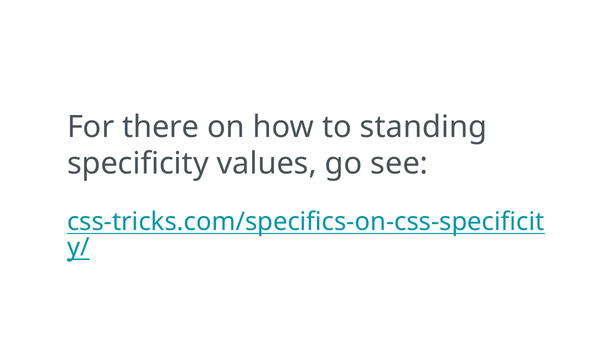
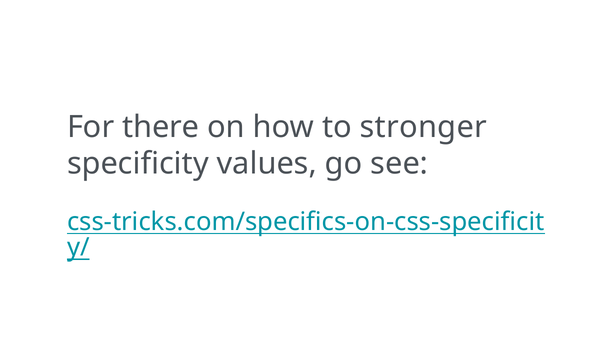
standing: standing -> stronger (423, 127)
